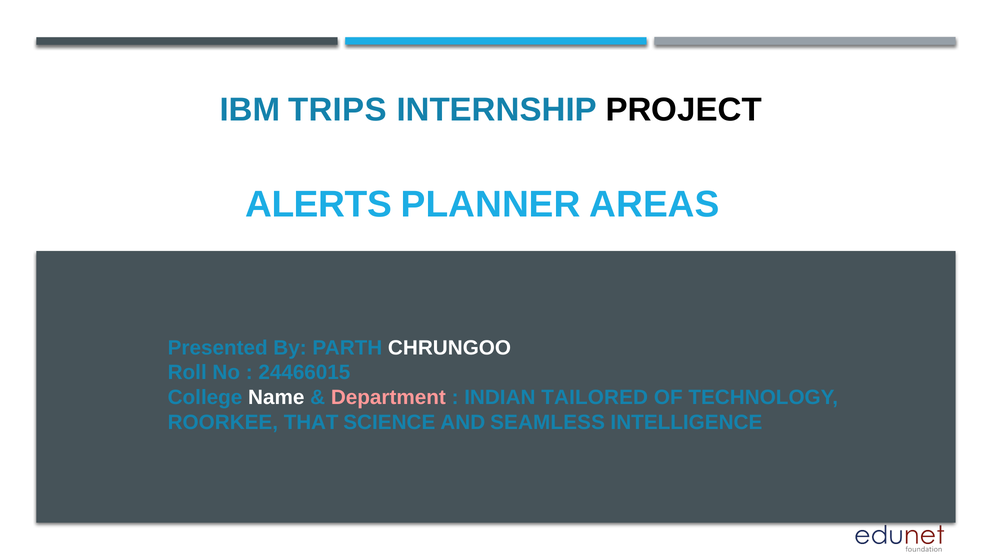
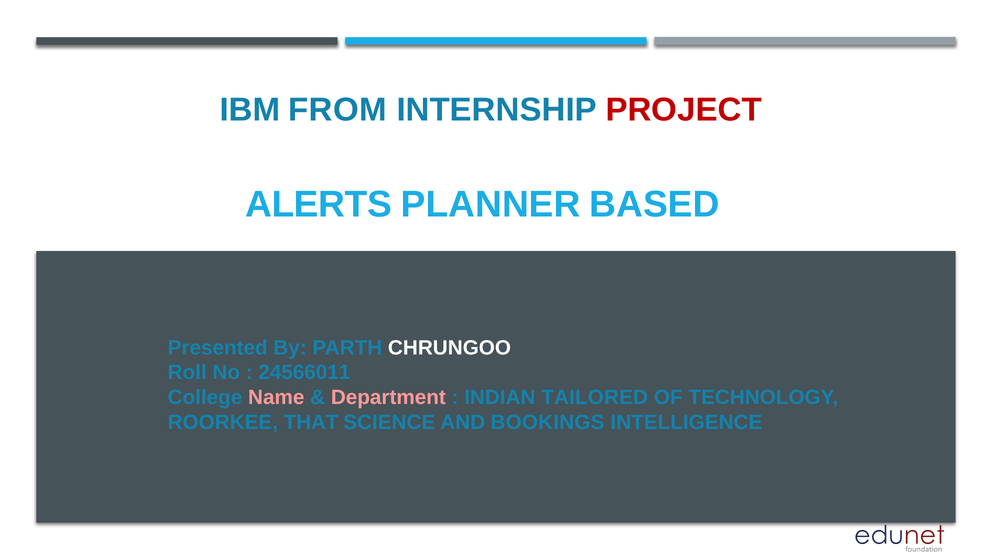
TRIPS: TRIPS -> FROM (338, 110)
PROJECT colour: black -> red (684, 110)
AREAS: AREAS -> BASED (654, 204)
24466015: 24466015 -> 24566011 (304, 373)
Name colour: white -> pink (276, 397)
SEAMLESS: SEAMLESS -> BOOKINGS (548, 422)
